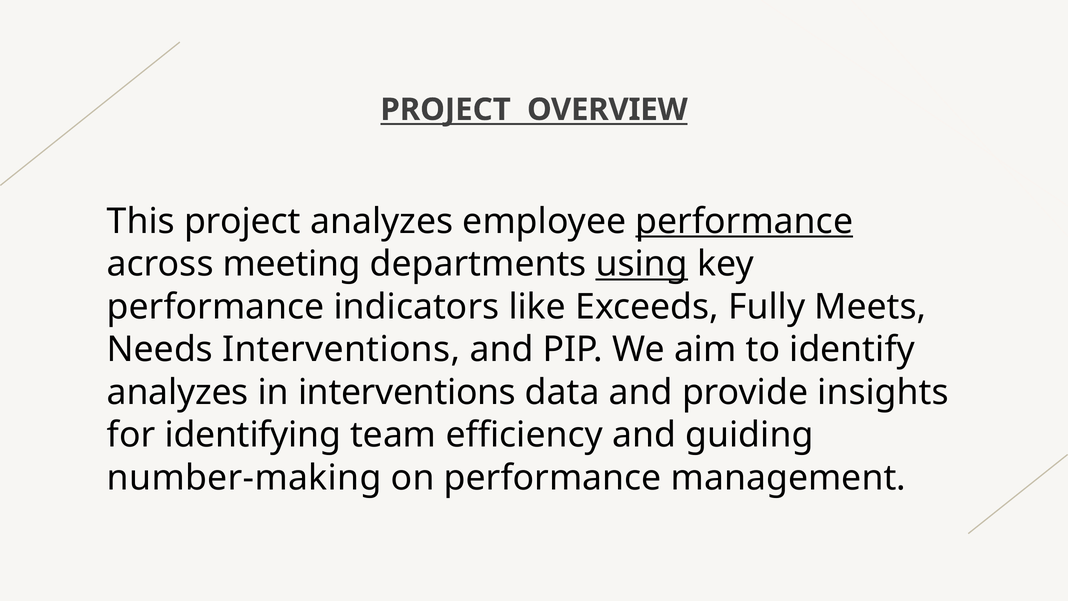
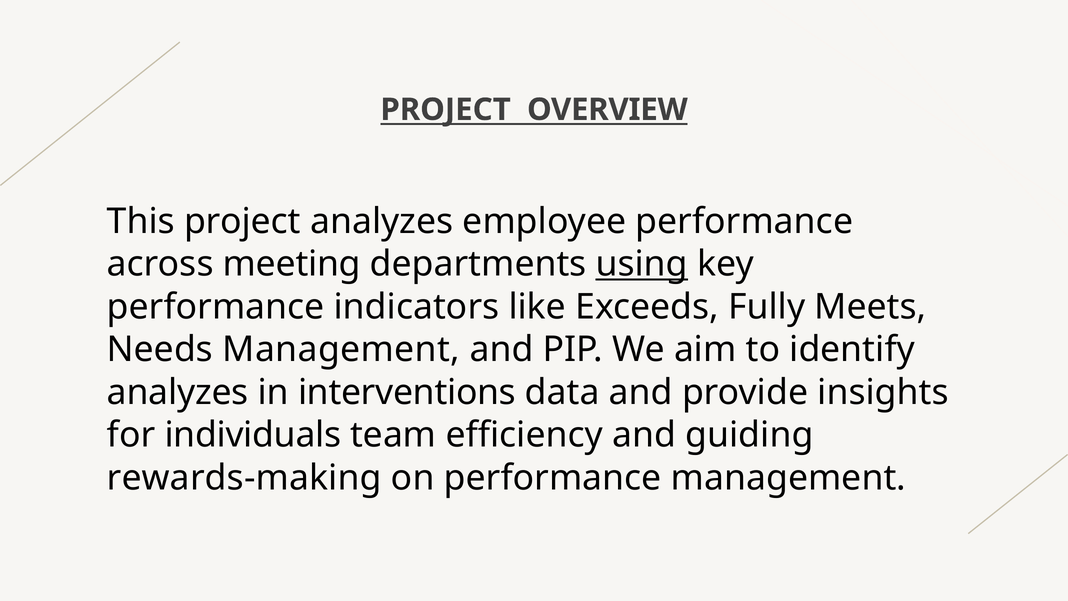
performance underline: present -> none (744, 221)
Needs Interventions: Interventions -> Management (341, 349)
identifying: identifying -> individuals (253, 435)
number-making: number-making -> rewards-making (244, 478)
